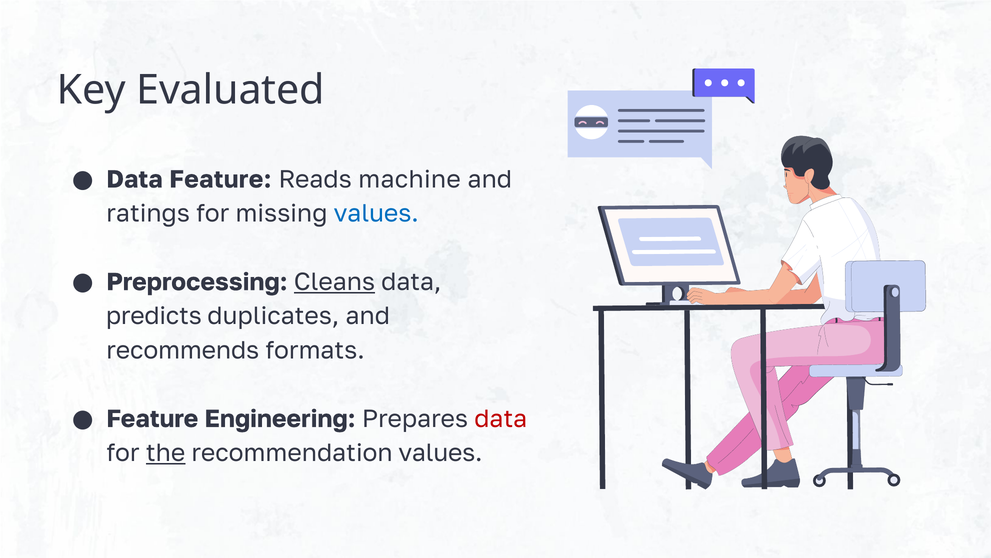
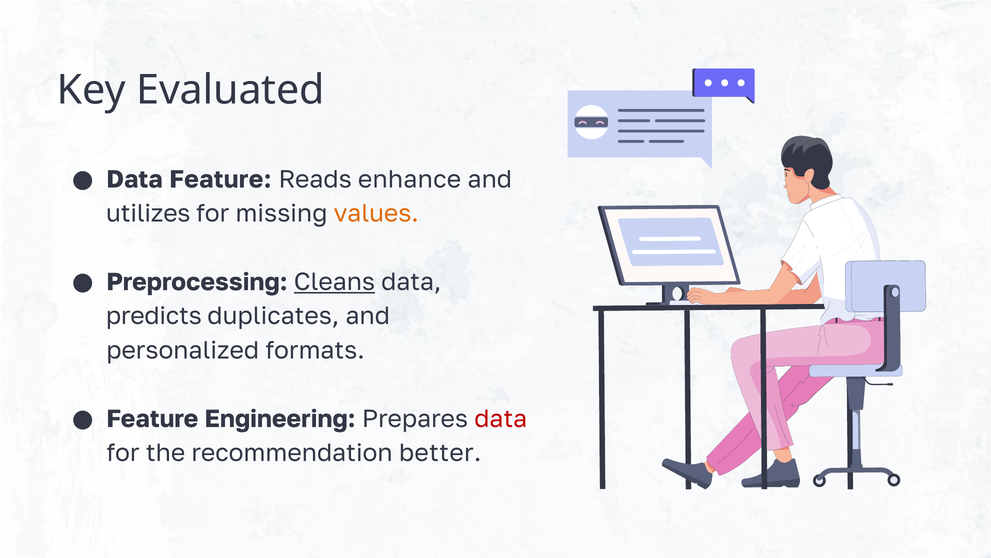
machine: machine -> enhance (410, 179)
ratings: ratings -> utilizes (148, 213)
values colour: blue -> orange (376, 213)
recommends: recommends -> personalized (183, 350)
the underline: present -> none (166, 453)
recommendation values: values -> better (440, 453)
